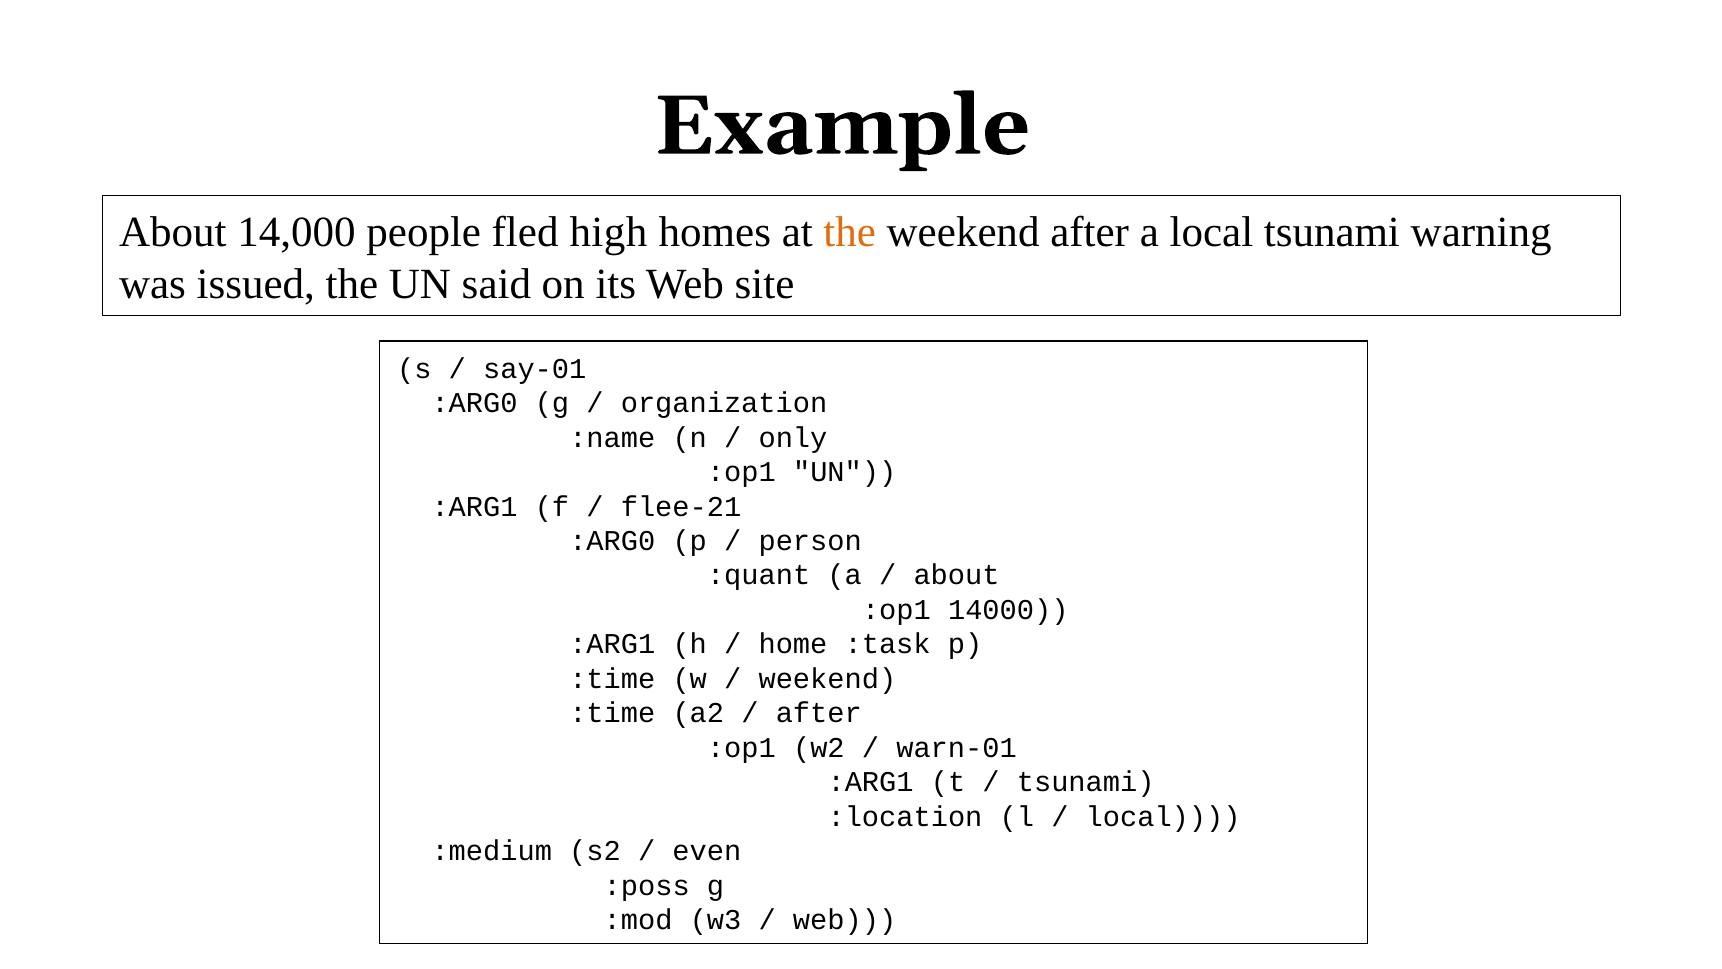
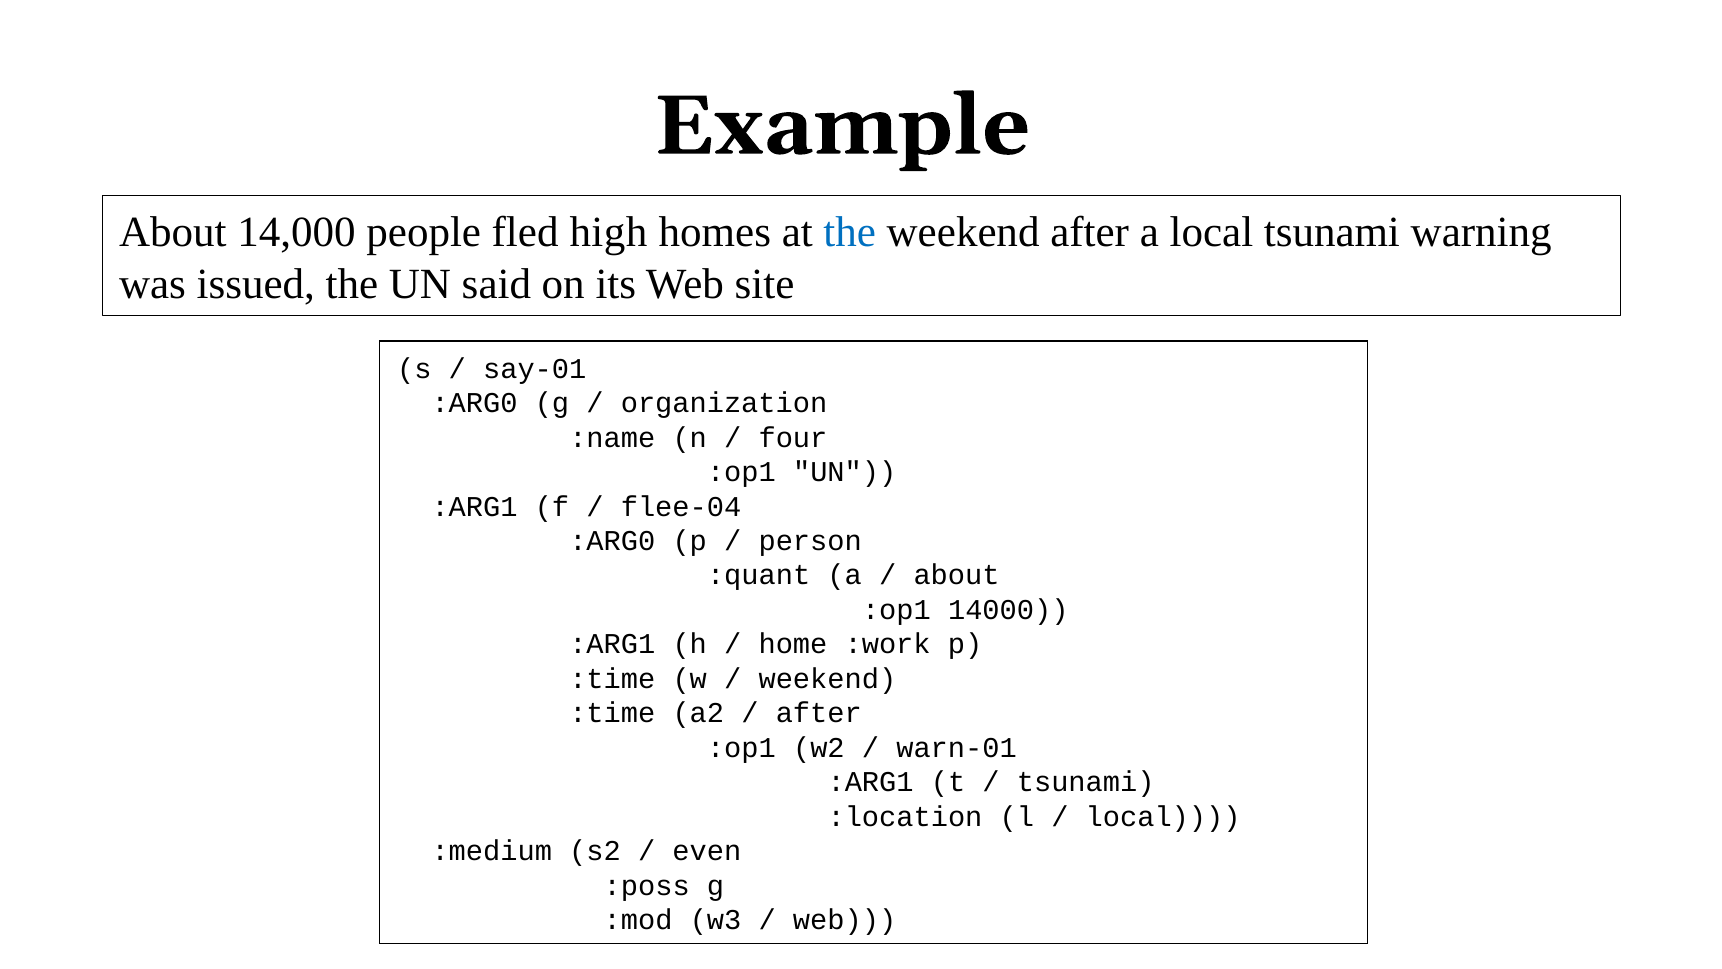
the colour: orange -> blue (850, 232)
only: only -> four (793, 438)
flee-21: flee-21 -> flee-04 (681, 506)
:task: :task -> :work (888, 644)
